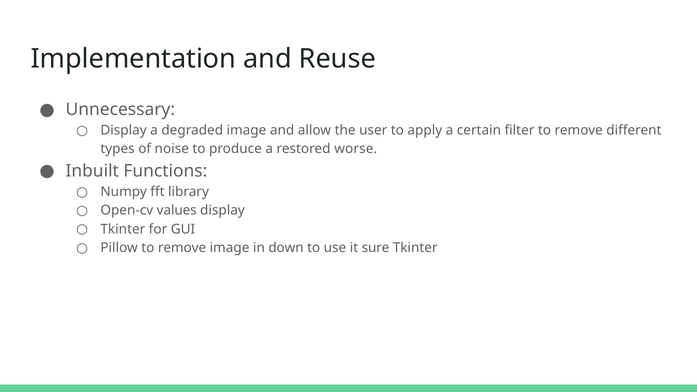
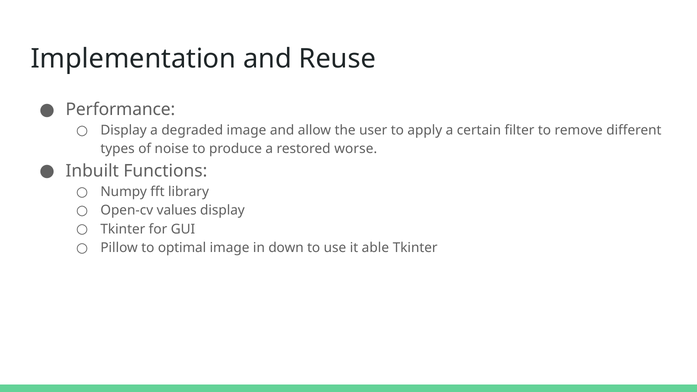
Unnecessary: Unnecessary -> Performance (120, 110)
Pillow to remove: remove -> optimal (182, 248)
sure: sure -> able (375, 248)
